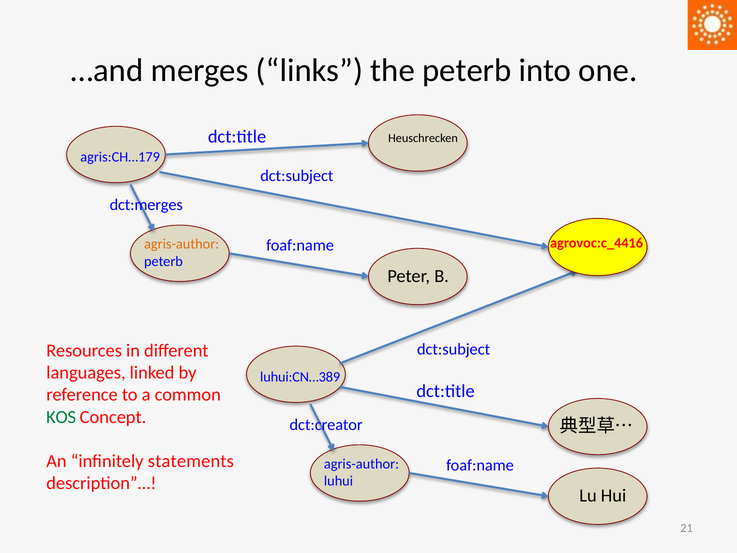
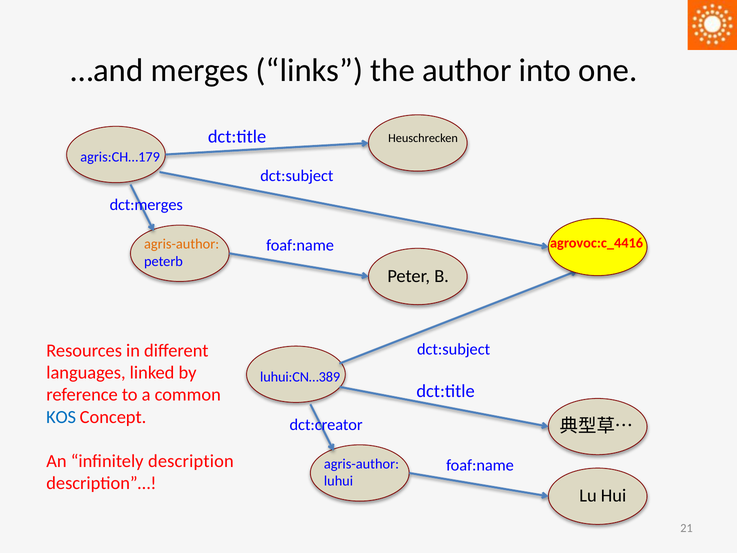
the peterb: peterb -> author (467, 70)
KOS colour: green -> blue (61, 417)
statements: statements -> description (191, 461)
